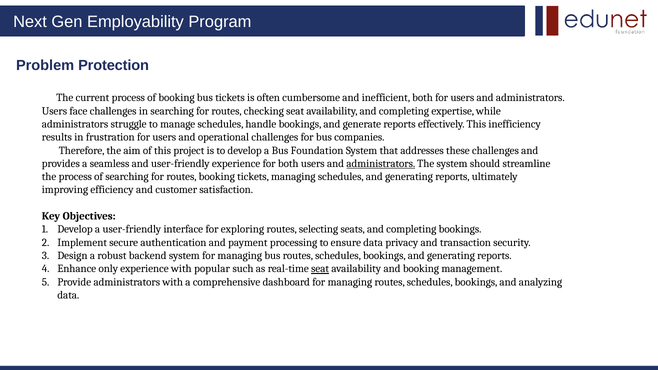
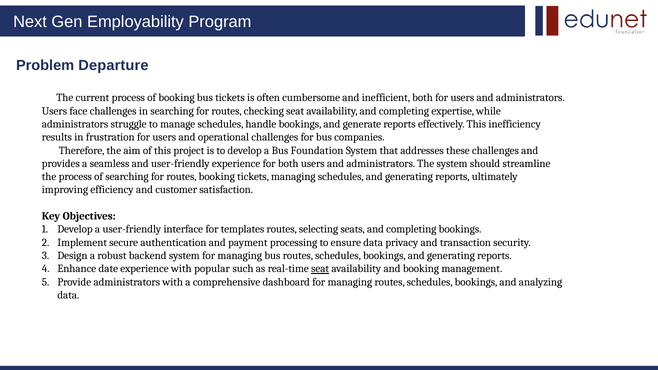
Protection: Protection -> Departure (113, 65)
administrators underline: present -> none (381, 164)
exploring: exploring -> templates (243, 229)
only: only -> date (108, 269)
